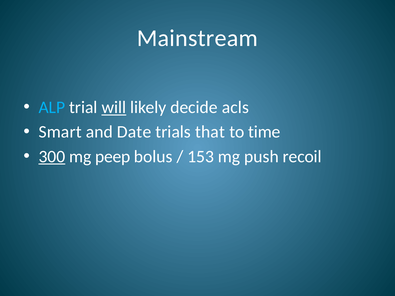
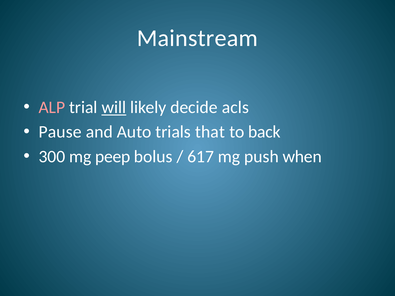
ALP colour: light blue -> pink (52, 107)
Smart: Smart -> Pause (60, 132)
Date: Date -> Auto (134, 132)
time: time -> back (264, 132)
300 underline: present -> none (52, 157)
153: 153 -> 617 (201, 157)
recoil: recoil -> when (302, 157)
